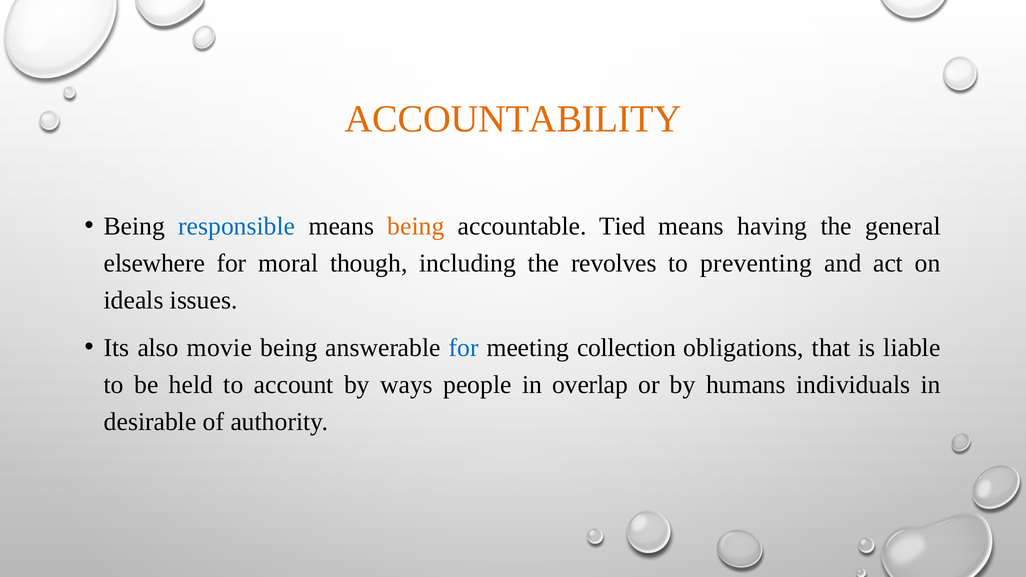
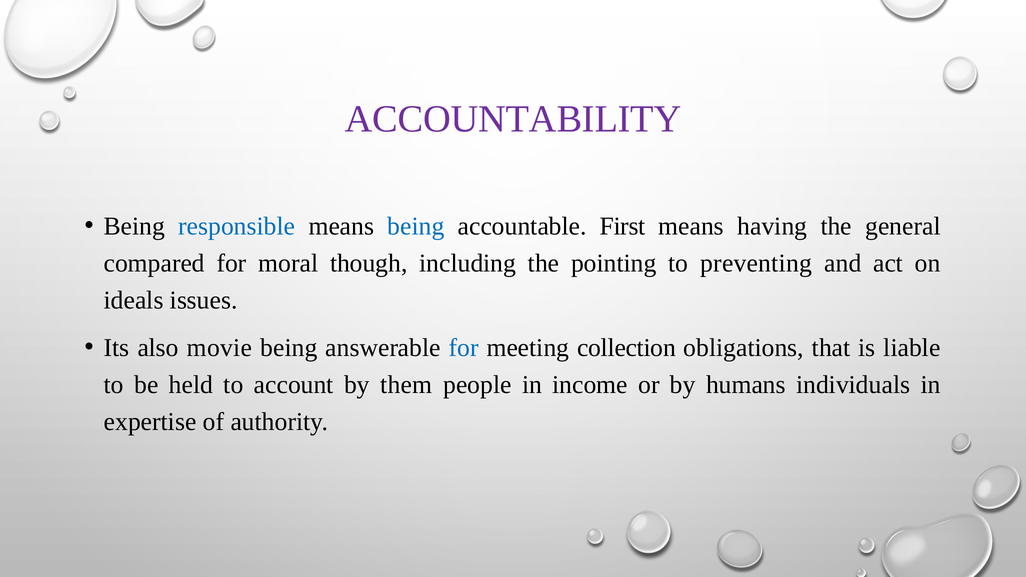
ACCOUNTABILITY colour: orange -> purple (513, 119)
being colour: orange -> blue (416, 226)
Tied: Tied -> First (623, 226)
elsewhere: elsewhere -> compared (154, 263)
revolves: revolves -> pointing (614, 263)
ways: ways -> them (406, 385)
overlap: overlap -> income (590, 385)
desirable: desirable -> expertise (150, 422)
